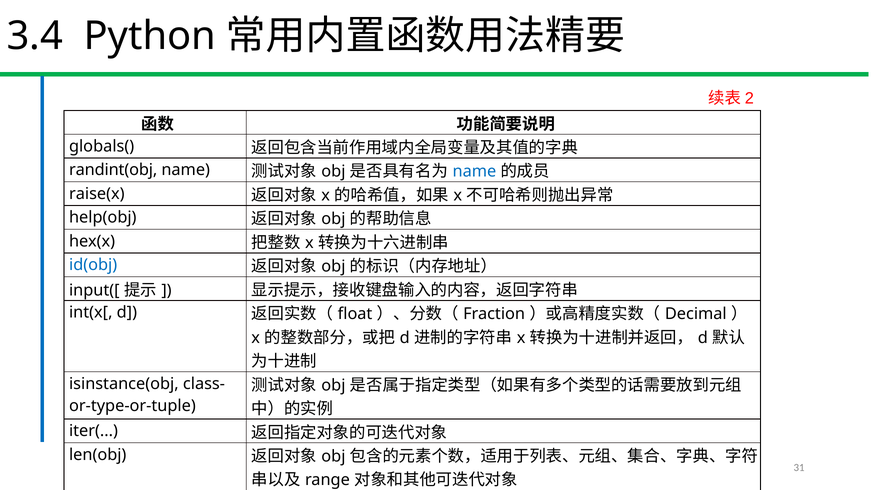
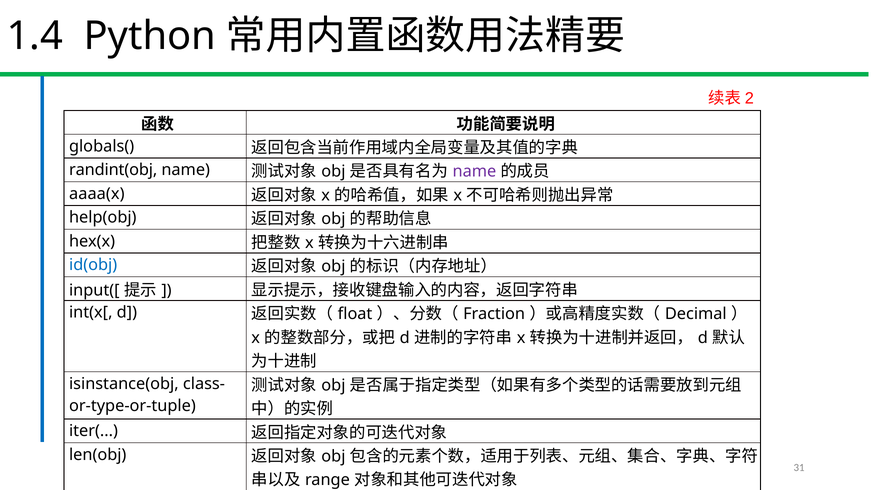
3.4: 3.4 -> 1.4 (35, 36)
name colour: blue -> purple (474, 171)
raise(x: raise(x -> aaaa(x (97, 194)
